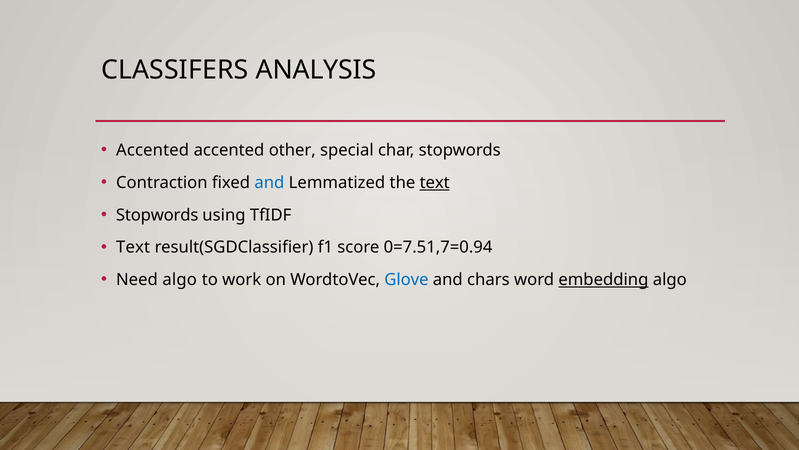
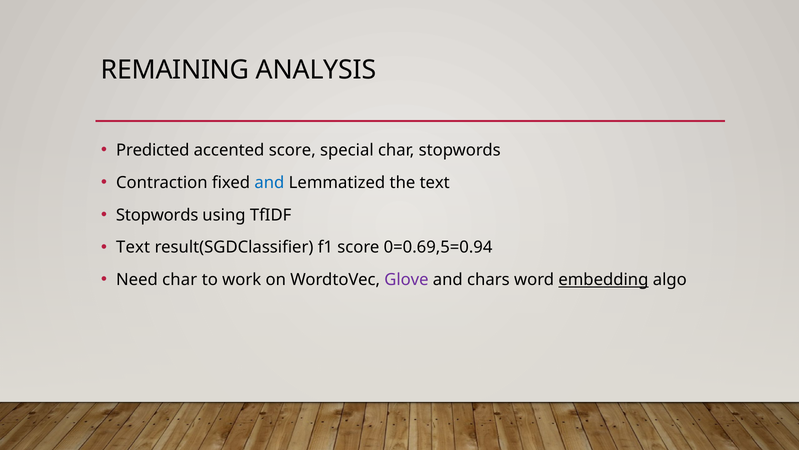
CLASSIFERS: CLASSIFERS -> REMAINING (175, 70)
Accented: Accented -> Predicted (153, 150)
accented other: other -> score (292, 150)
text underline: present -> none (435, 183)
0=7.51,7=0.94: 0=7.51,7=0.94 -> 0=0.69,5=0.94 (438, 247)
Need algo: algo -> char (180, 279)
Glove colour: blue -> purple (406, 279)
